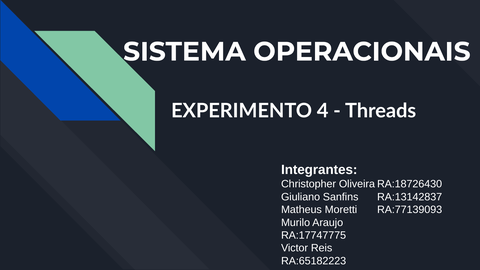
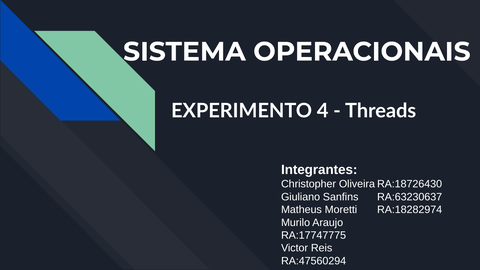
RA:13142837: RA:13142837 -> RA:63230637 (410, 197)
RA:77139093: RA:77139093 -> RA:18282974 (410, 210)
RA:65182223: RA:65182223 -> RA:47560294 (314, 261)
